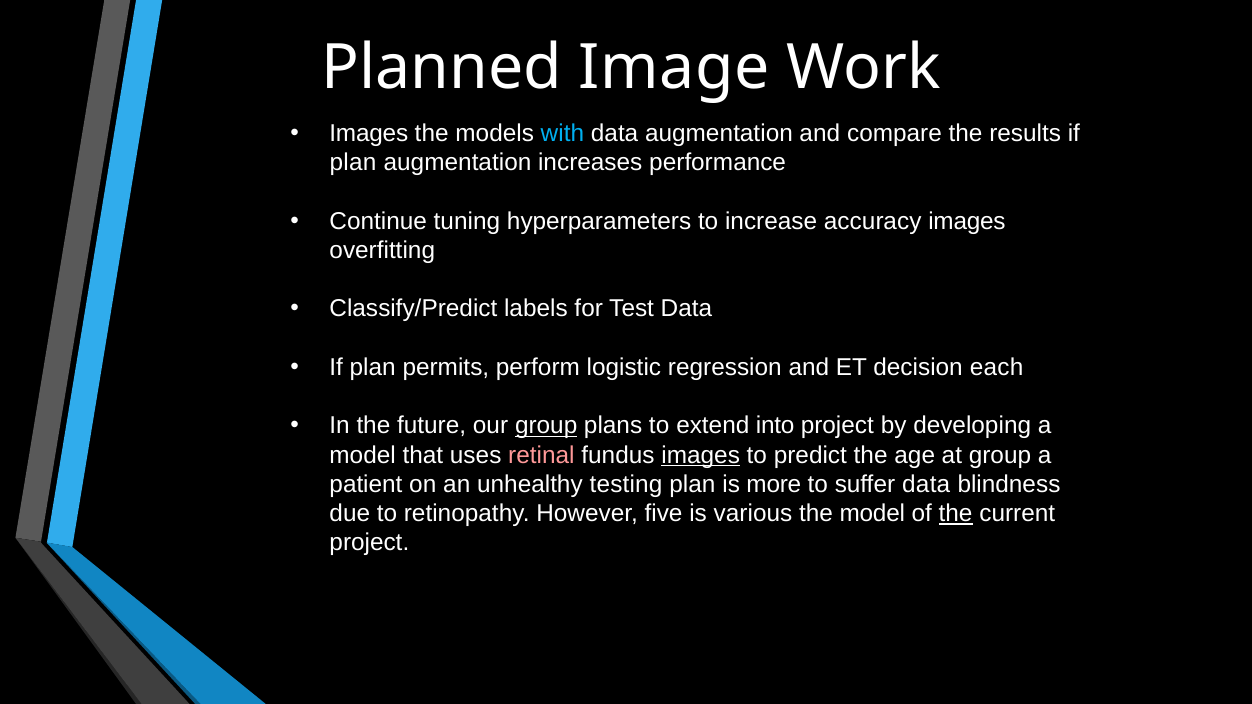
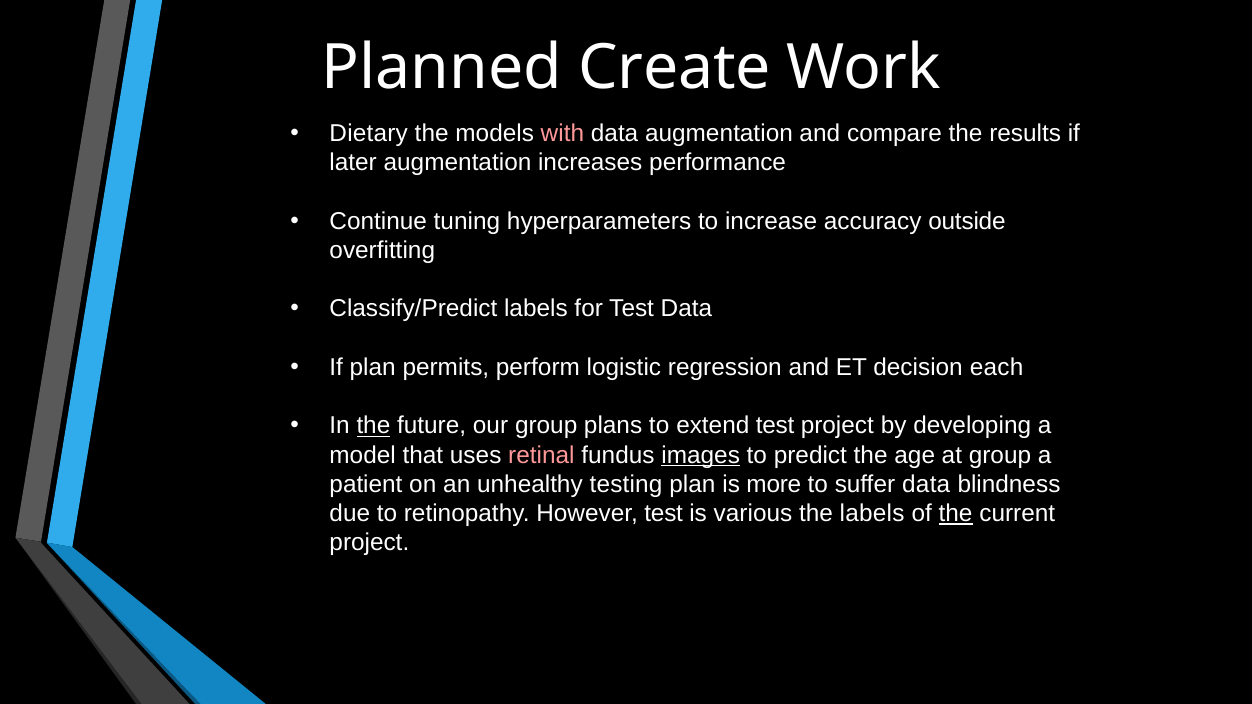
Image: Image -> Create (674, 68)
Images: Images -> Dietary (369, 134)
with colour: light blue -> pink (562, 134)
plan: plan -> later (353, 163)
accuracy images: images -> outside (967, 221)
the underline: none -> present (373, 426)
group underline: present -> none (546, 426)
extend into: into -> test (775, 426)
However five: five -> test (664, 514)
the model: model -> labels (872, 514)
